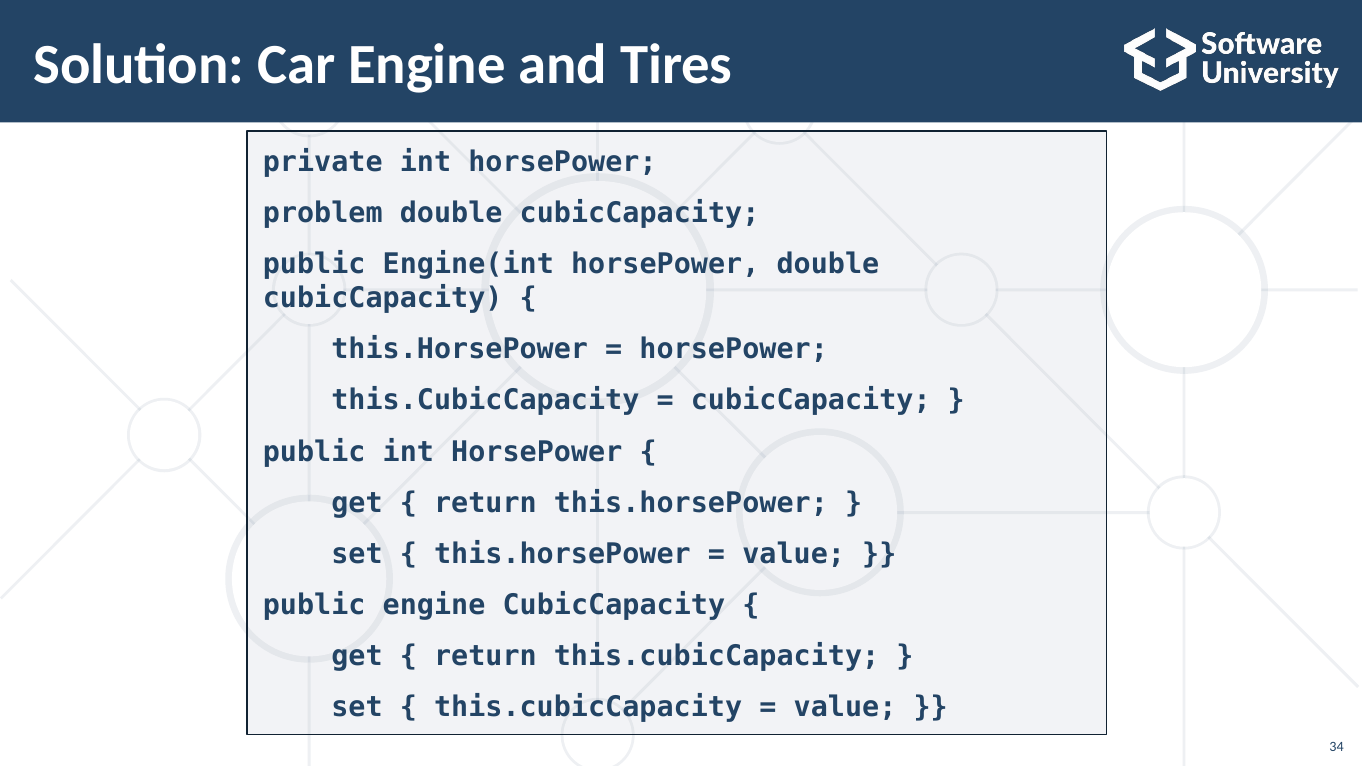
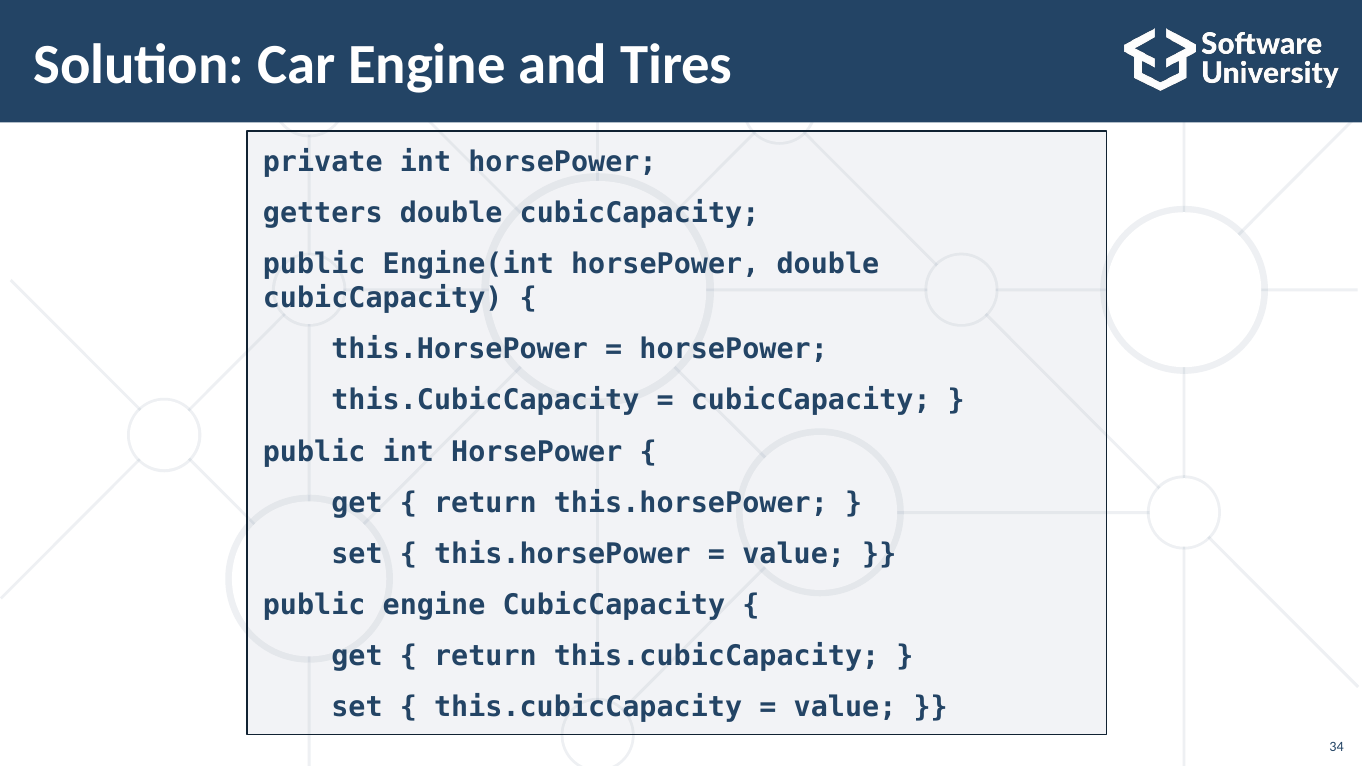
problem: problem -> getters (323, 213)
